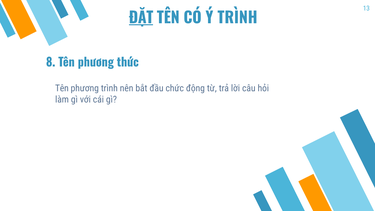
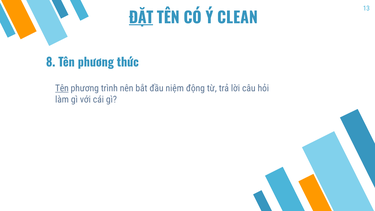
Ý TRÌNH: TRÌNH -> CLEAN (237, 18)
Tên underline: none -> present (62, 88)
chức: chức -> niệm (175, 88)
